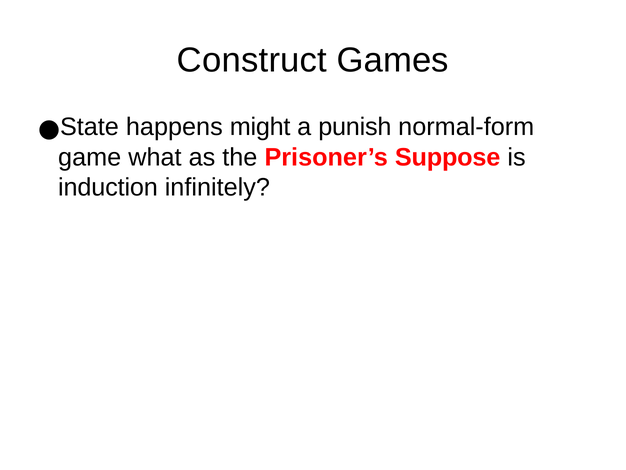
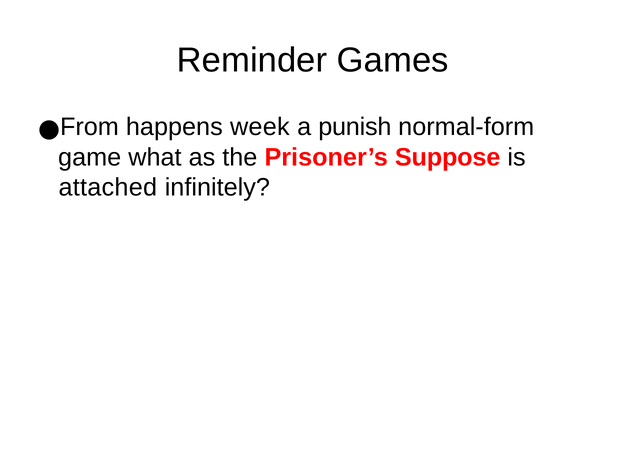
Construct: Construct -> Reminder (252, 60)
State: State -> From (89, 127)
might: might -> week (260, 127)
induction: induction -> attached (108, 187)
